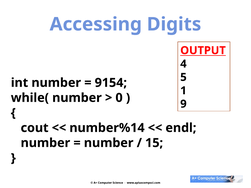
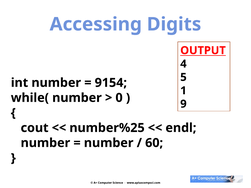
number%14: number%14 -> number%25 (107, 128)
15: 15 -> 60 (154, 143)
